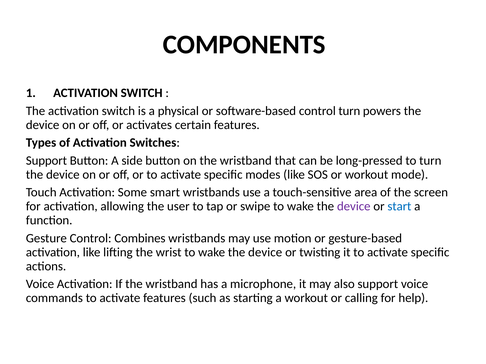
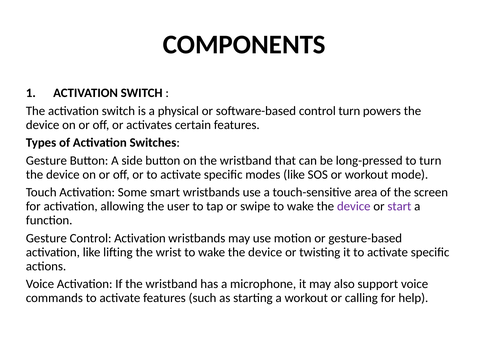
Support: Support -> Gesture (46, 161)
start colour: blue -> purple (399, 207)
Control Combines: Combines -> Activation (140, 239)
